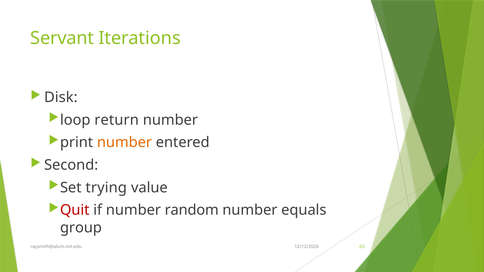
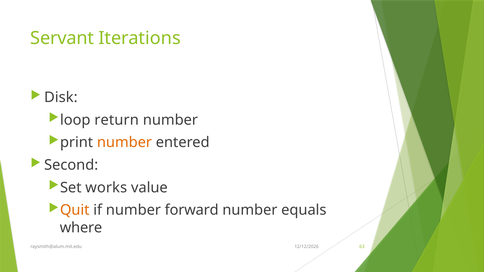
trying: trying -> works (106, 188)
Quit colour: red -> orange (75, 210)
random: random -> forward (192, 210)
group: group -> where (81, 228)
